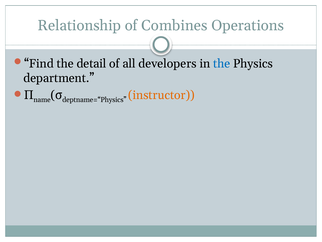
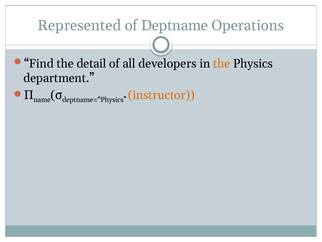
Relationship: Relationship -> Represented (79, 25)
Combines: Combines -> Deptname (175, 25)
the colour: blue -> orange (222, 63)
